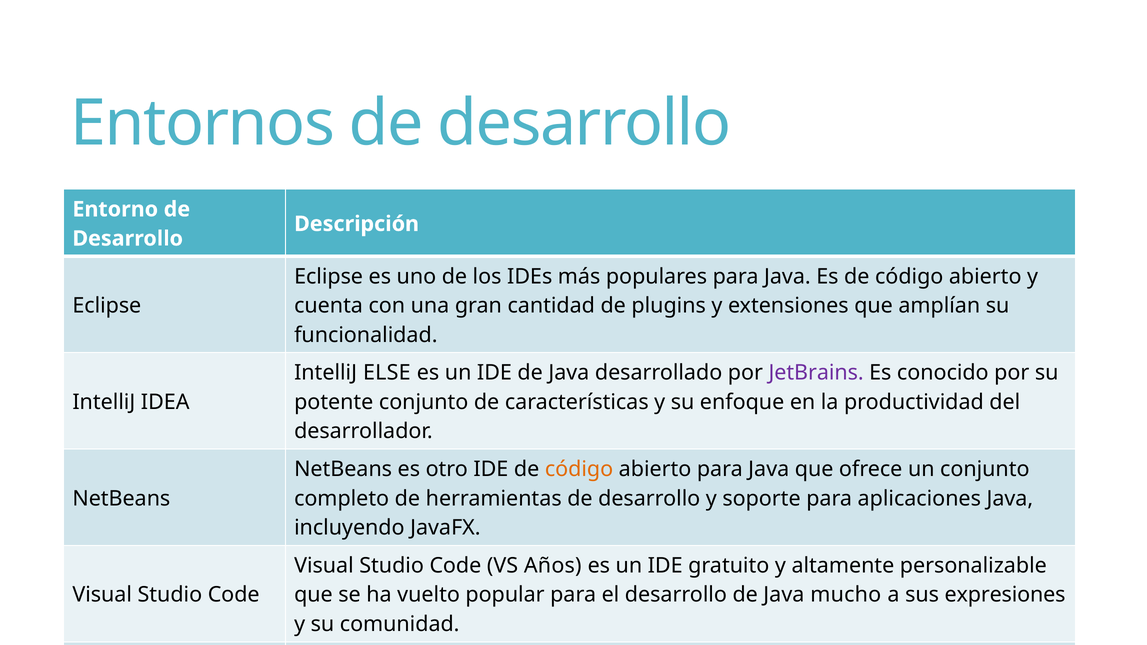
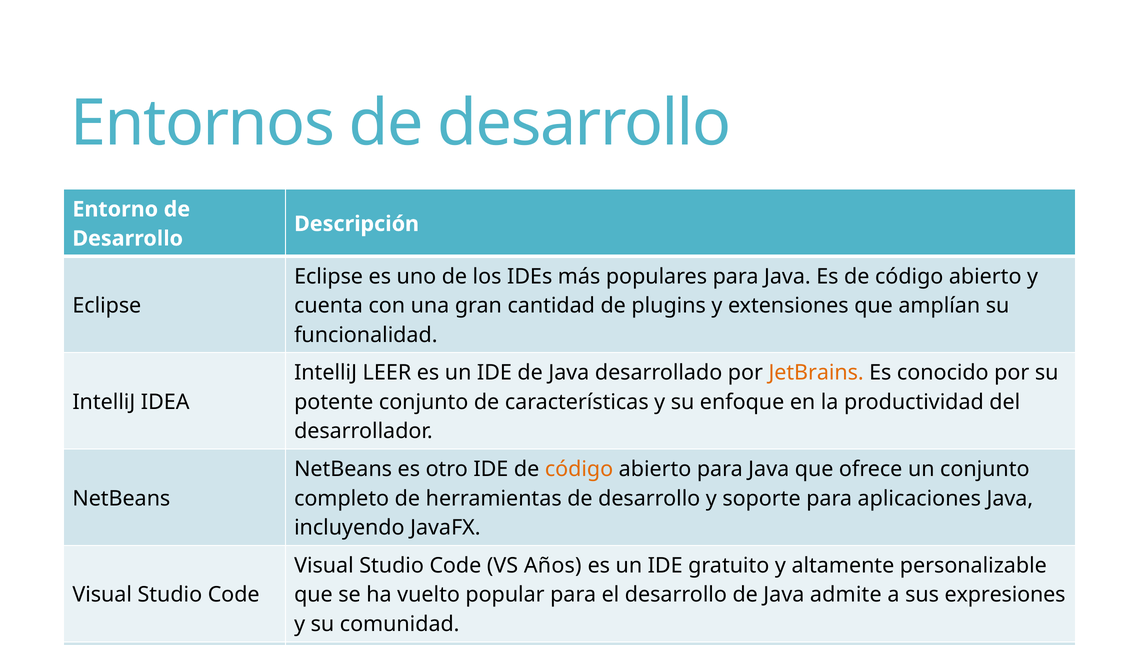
ELSE: ELSE -> LEER (387, 373)
JetBrains colour: purple -> orange (816, 373)
mucho: mucho -> admite (846, 595)
